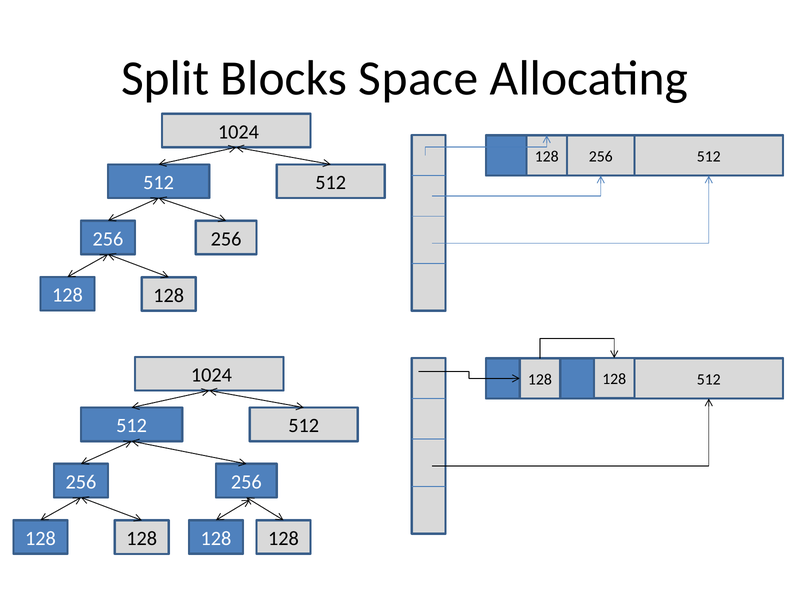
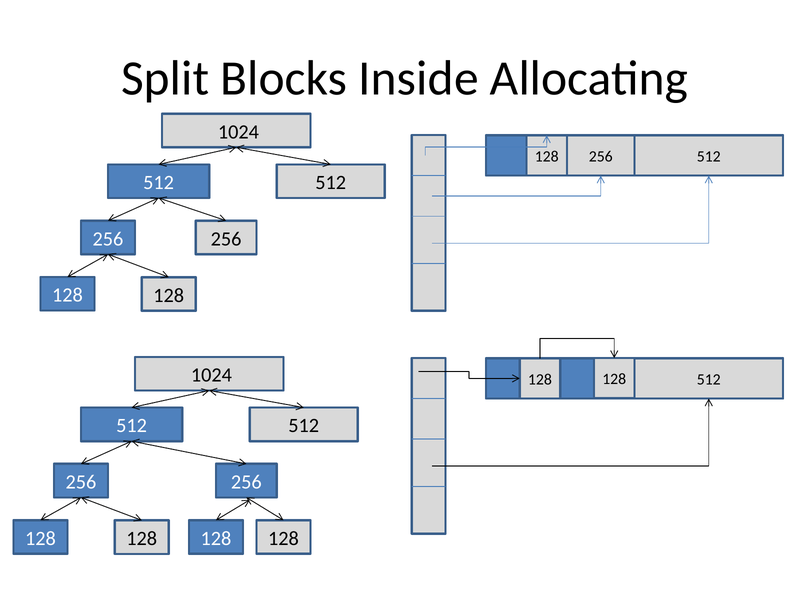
Space: Space -> Inside (418, 78)
